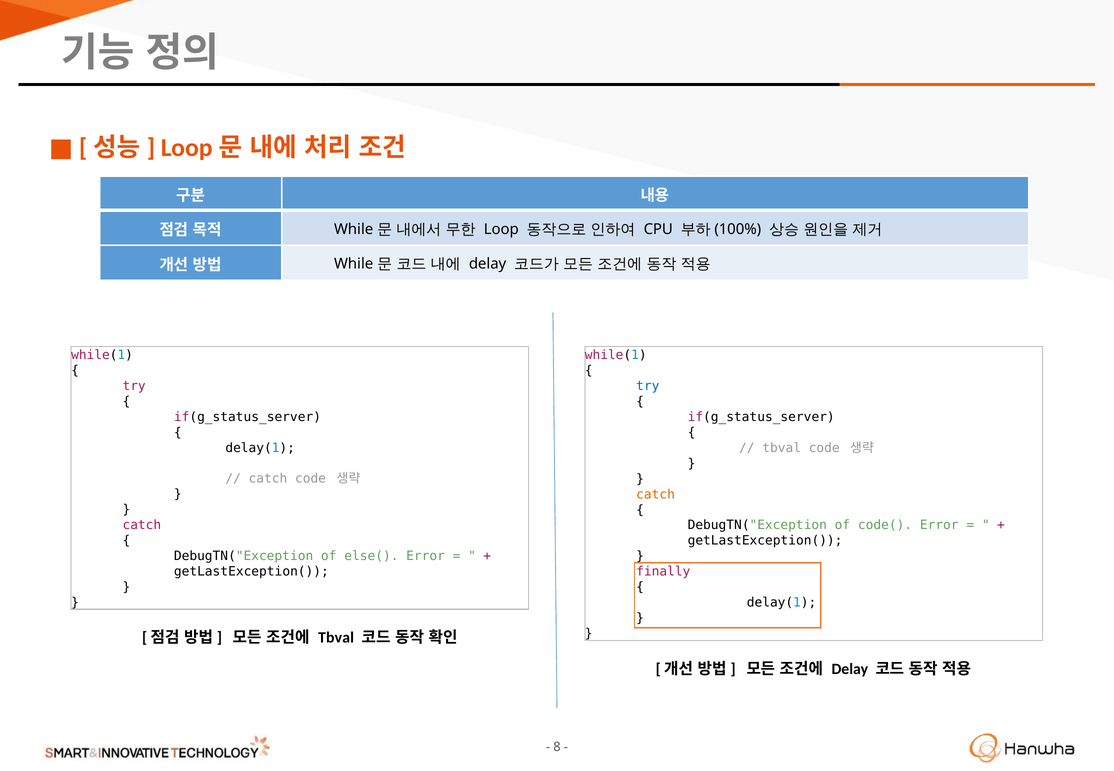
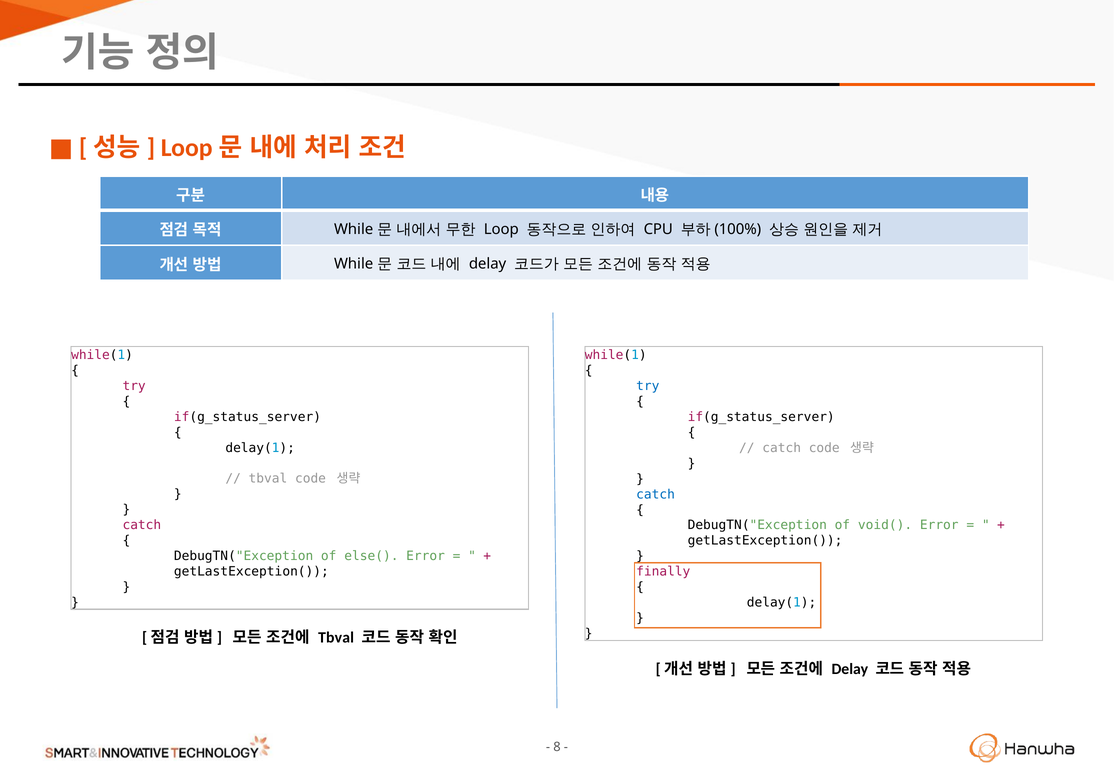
tbval: tbval -> catch (782, 448)
catch: catch -> tbval (268, 479)
catch colour: orange -> blue (656, 494)
code(: code( -> void( (885, 525)
